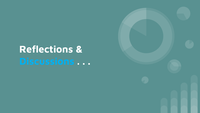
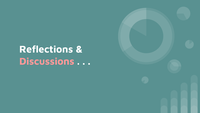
Discussions colour: light blue -> pink (47, 61)
